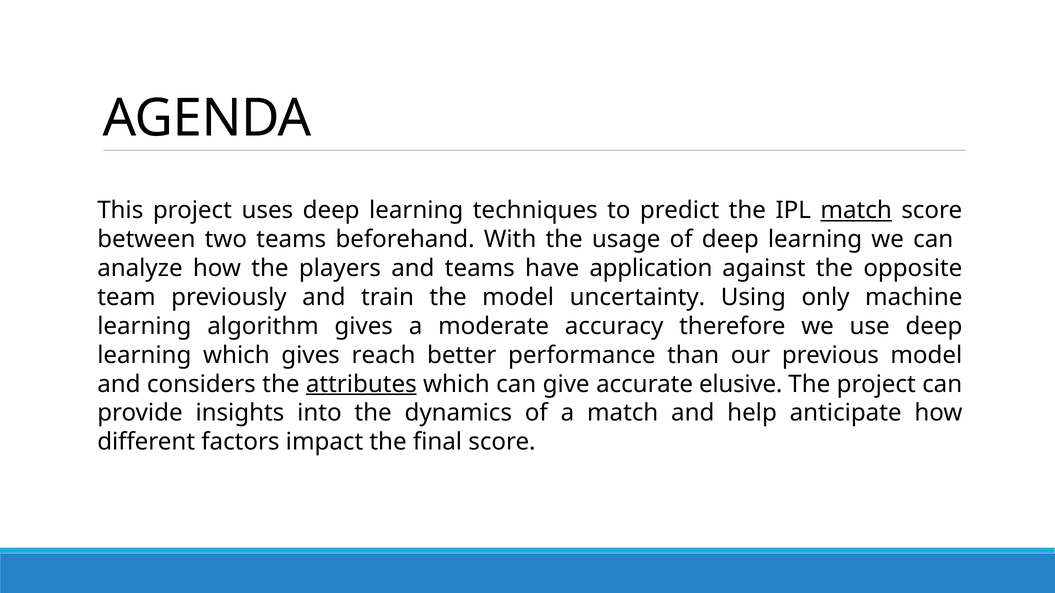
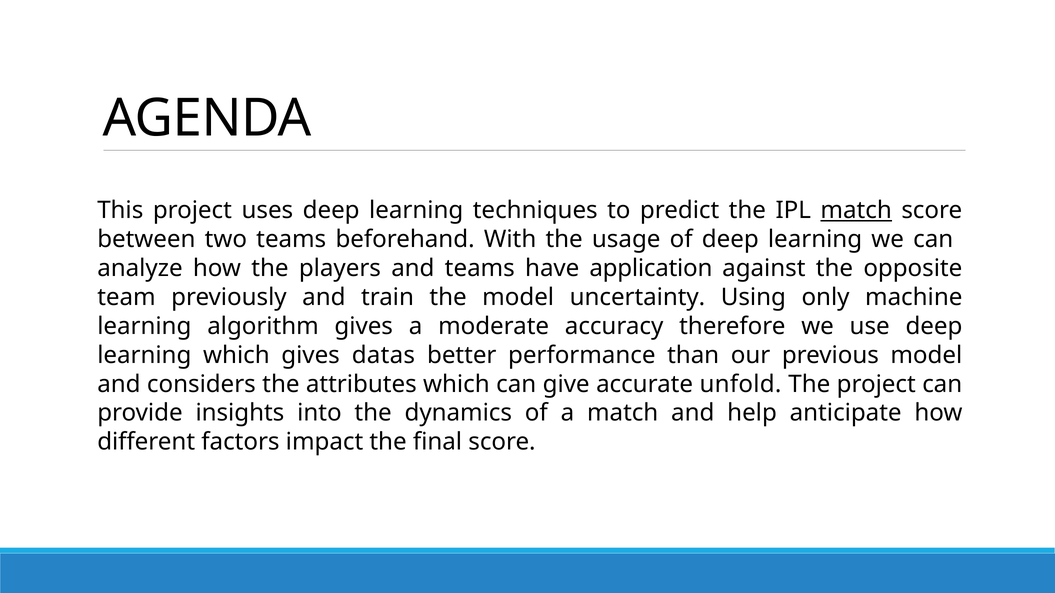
reach: reach -> datas (383, 355)
attributes underline: present -> none (361, 384)
elusive: elusive -> unfold (740, 384)
